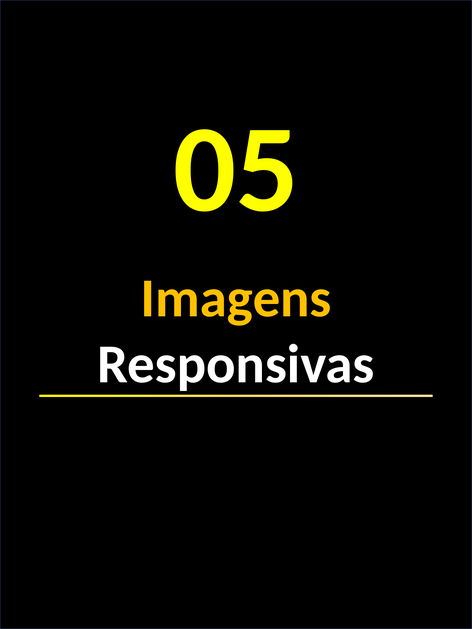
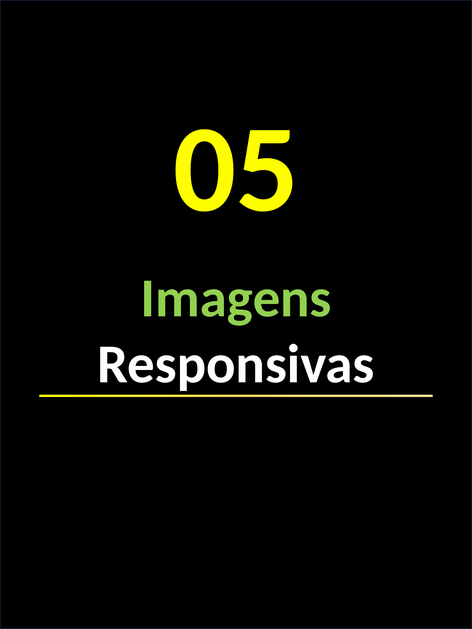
Imagens colour: yellow -> light green (236, 299)
